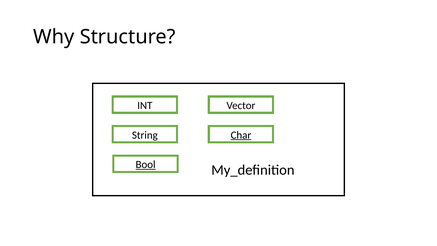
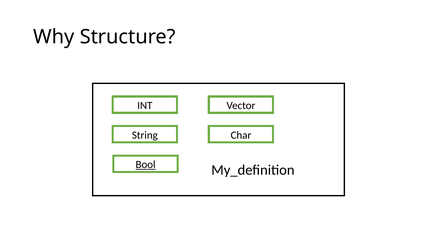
Char underline: present -> none (241, 135)
